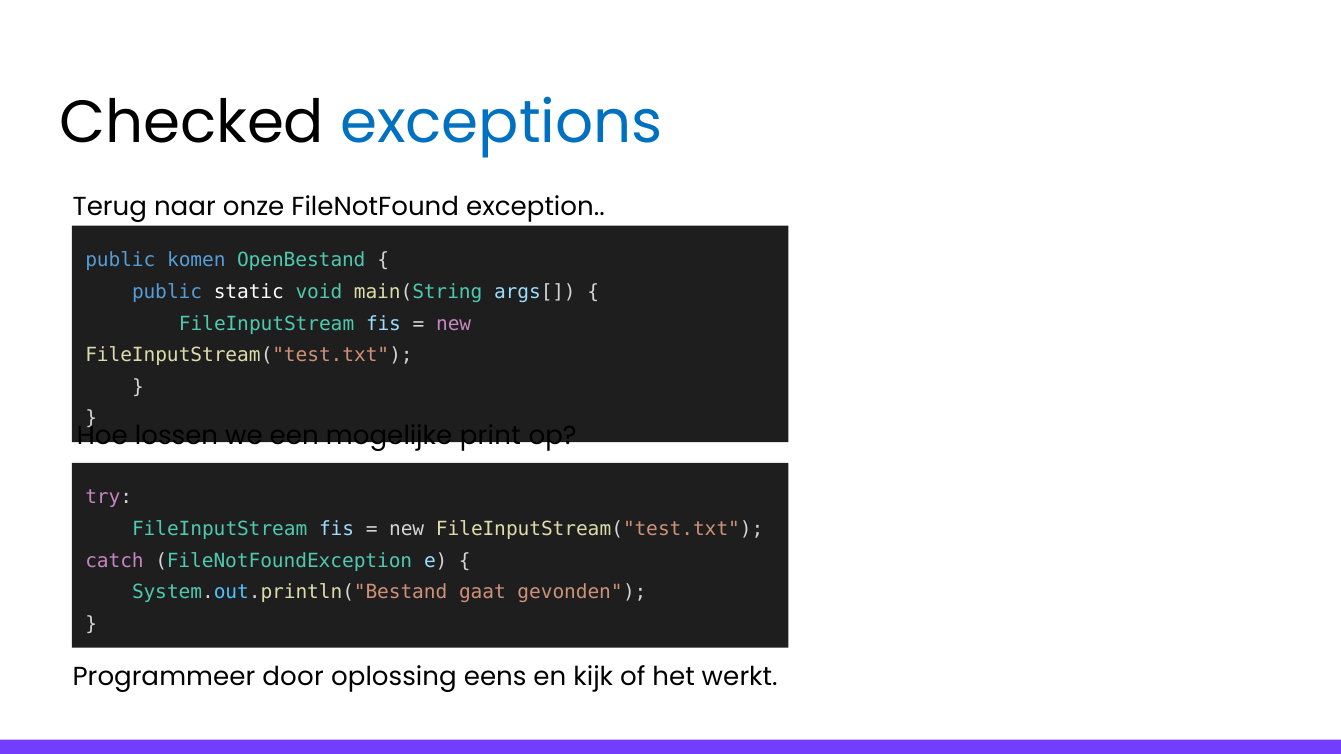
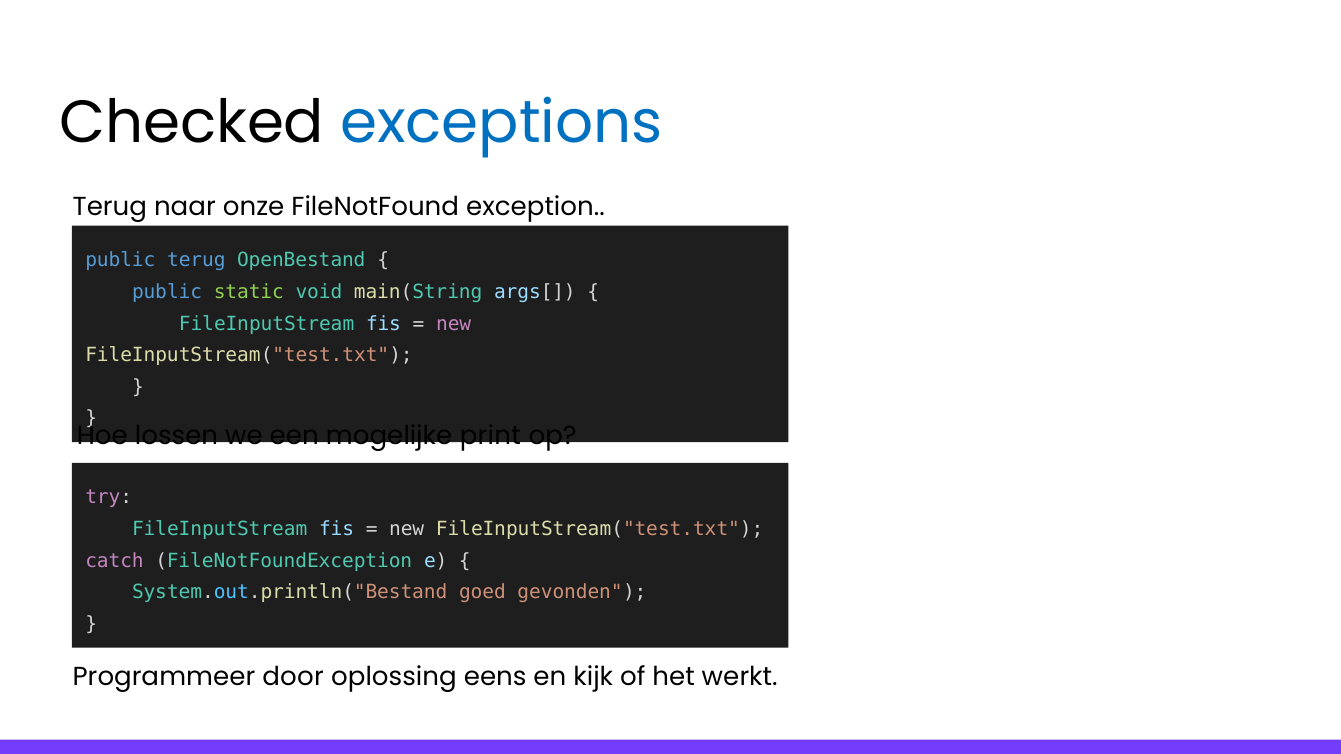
public komen: komen -> terug (196, 260)
static colour: white -> light green (249, 292)
gaat: gaat -> goed (482, 593)
